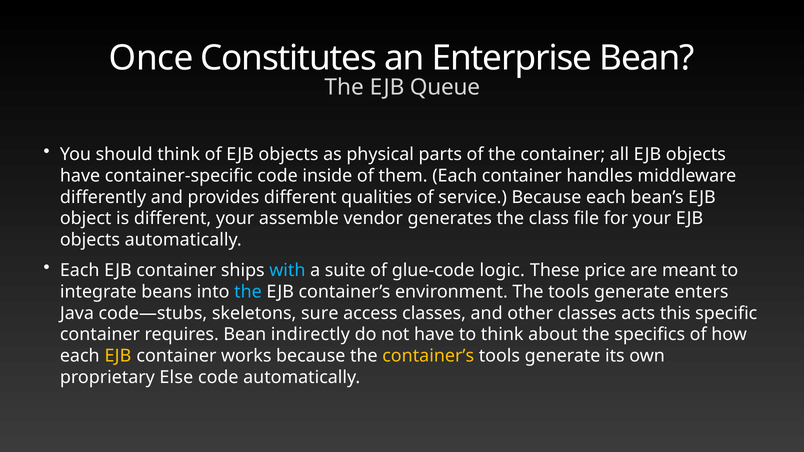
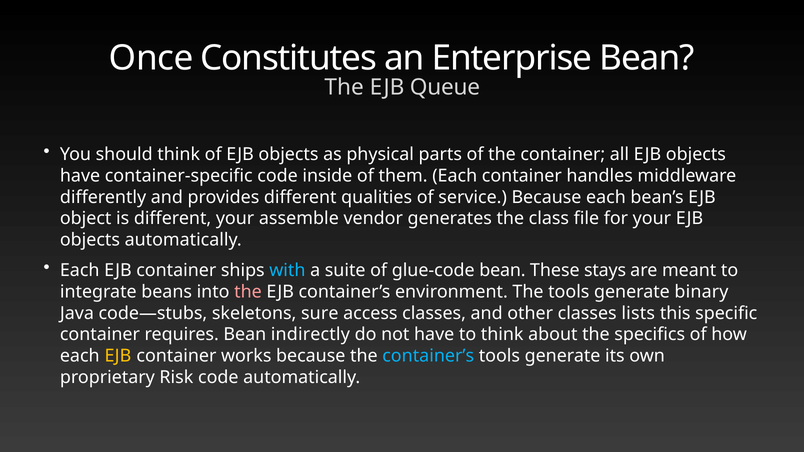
glue-code logic: logic -> bean (502, 270)
price: price -> stays (605, 270)
the colour: light blue -> pink (248, 292)
enters: enters -> binary (701, 292)
acts: acts -> lists (638, 313)
container’s colour: yellow -> light blue (428, 356)
Else: Else -> Risk (176, 378)
